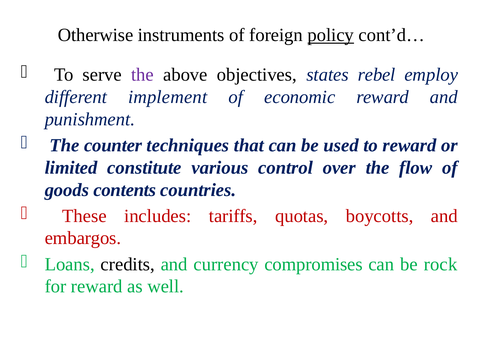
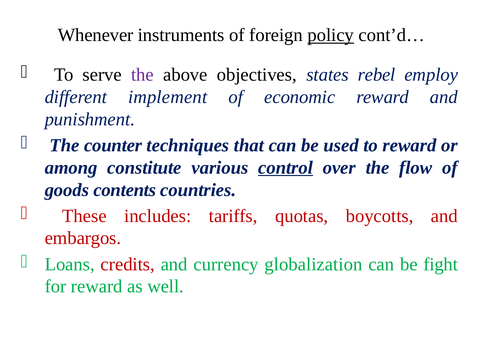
Otherwise: Otherwise -> Whenever (96, 35)
limited: limited -> among (71, 168)
control underline: none -> present (286, 168)
credits colour: black -> red (128, 264)
compromises: compromises -> globalization (313, 264)
rock: rock -> fight (441, 264)
